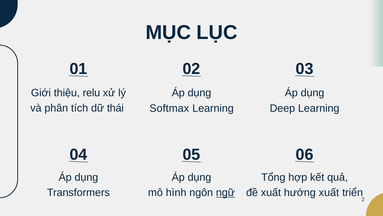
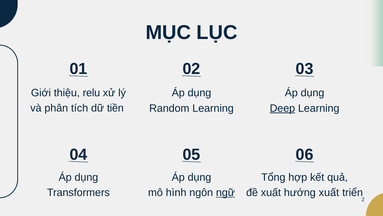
thái: thái -> tiền (115, 108)
Softmax: Softmax -> Random (169, 108)
Deep underline: none -> present (282, 108)
